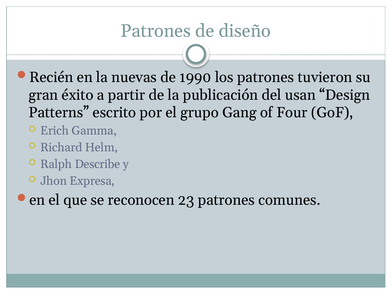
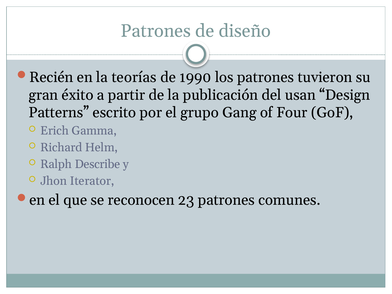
nuevas: nuevas -> teorías (134, 77)
Expresa: Expresa -> Iterator (92, 181)
